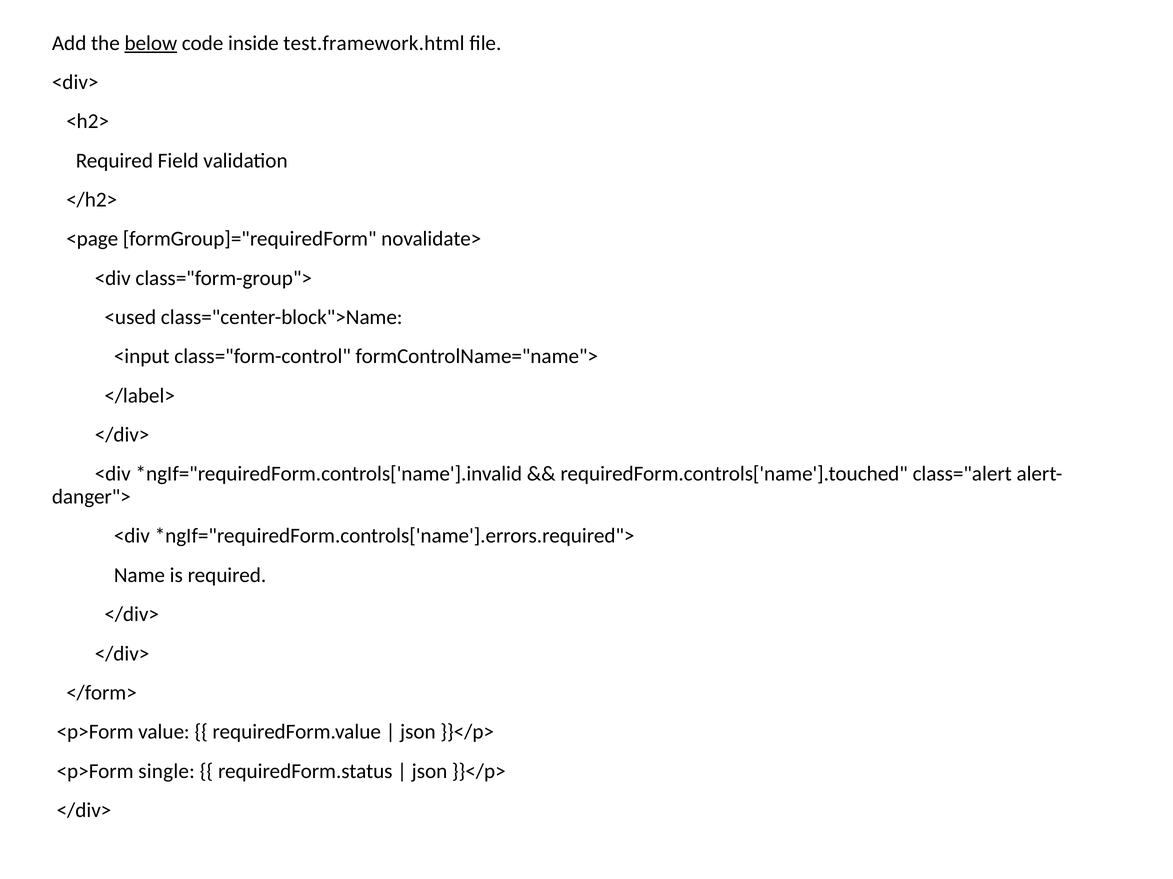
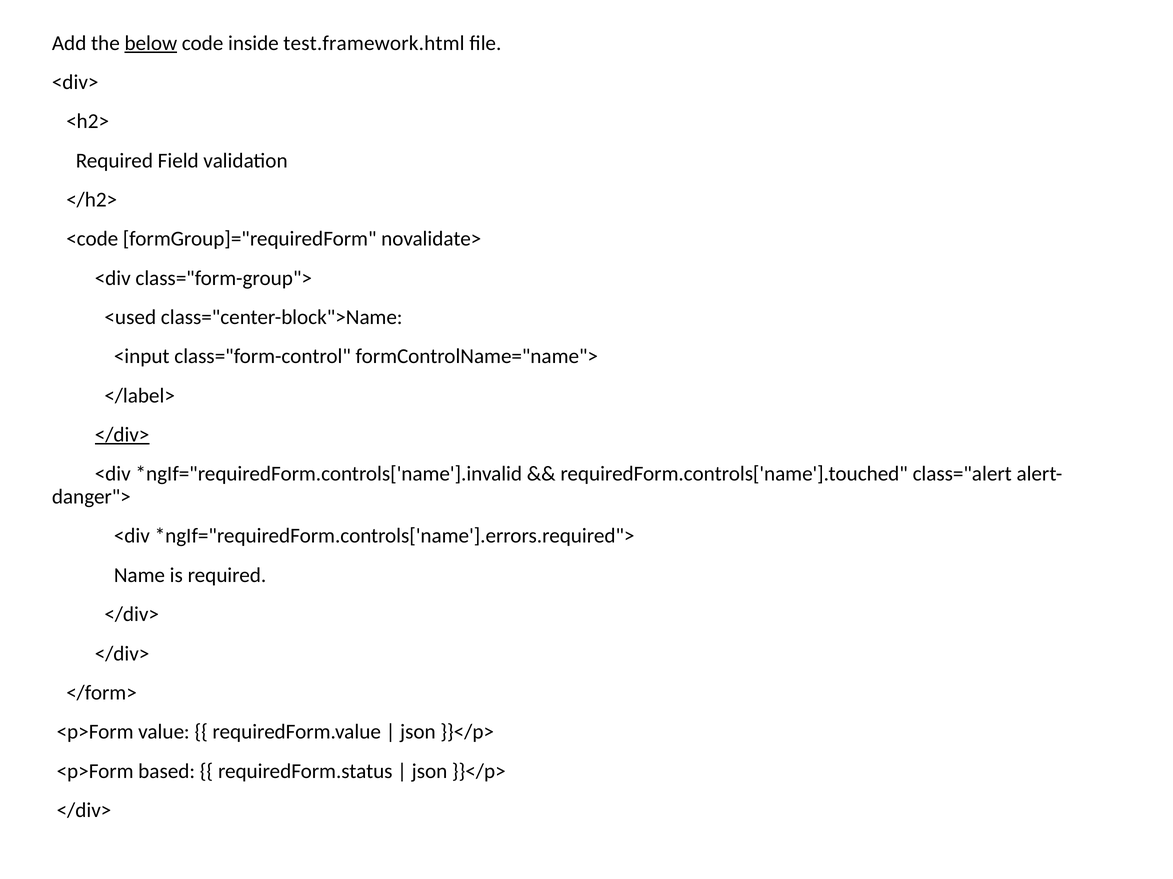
<page: <page -> <code (92, 239)
</div> underline: none -> present (122, 435)
single: single -> based (167, 772)
